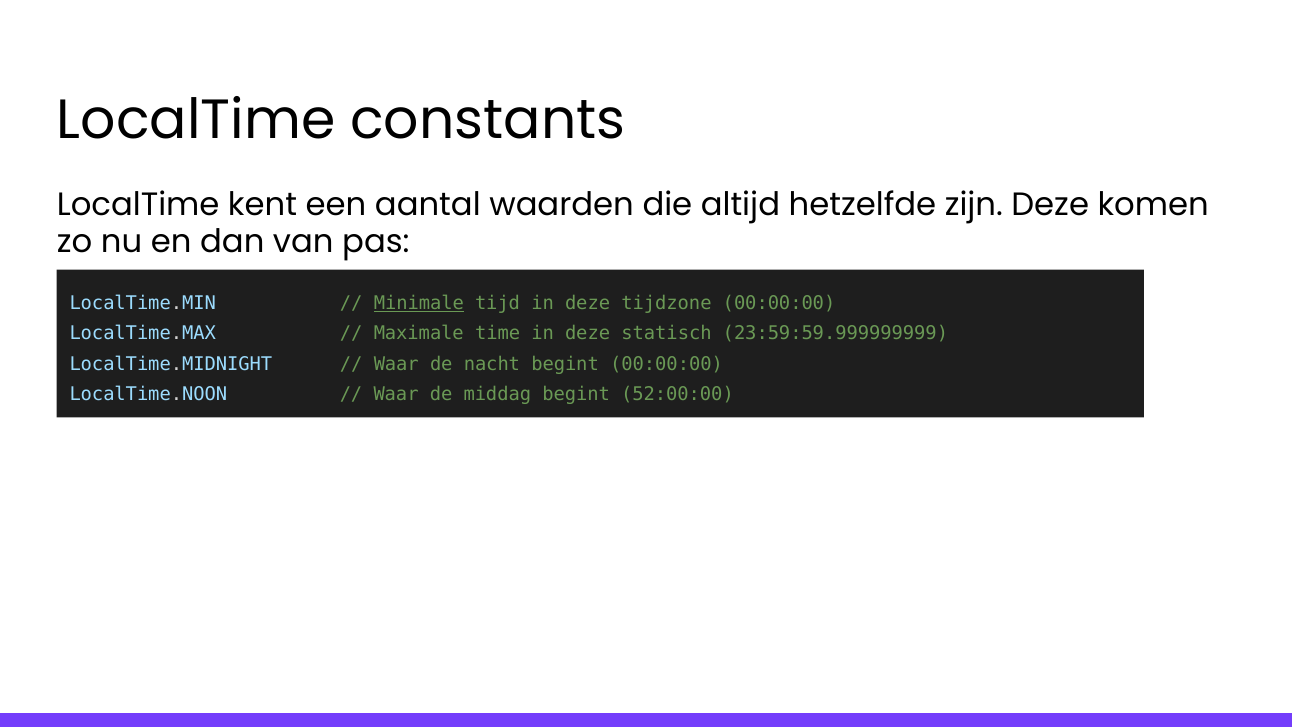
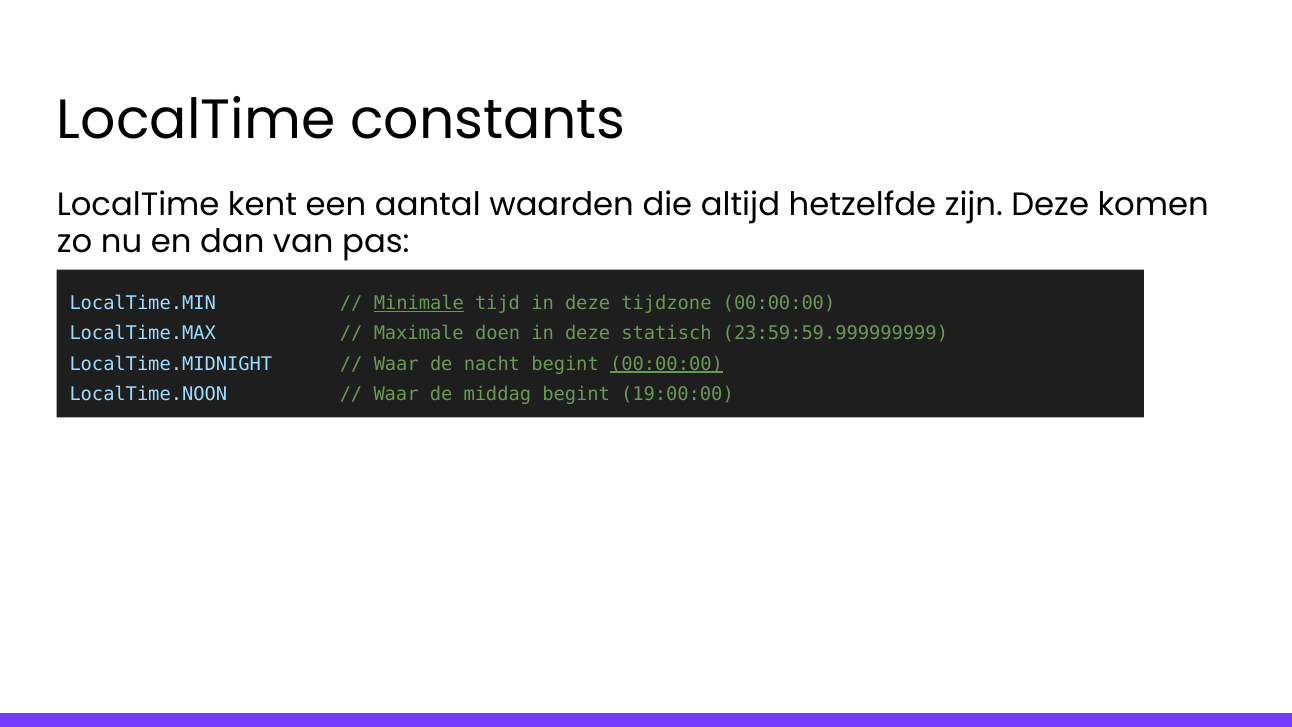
time: time -> doen (498, 333)
00:00:00 underline: none -> present (667, 364)
52:00:00: 52:00:00 -> 19:00:00 (678, 394)
